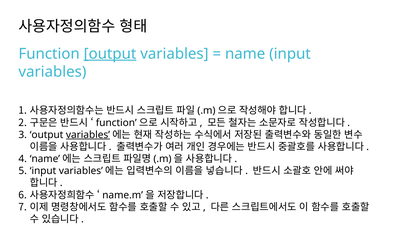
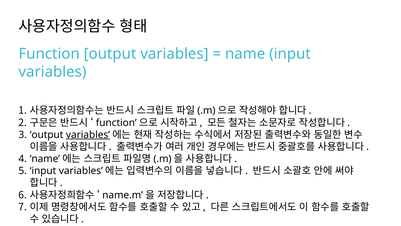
output underline: present -> none (110, 54)
